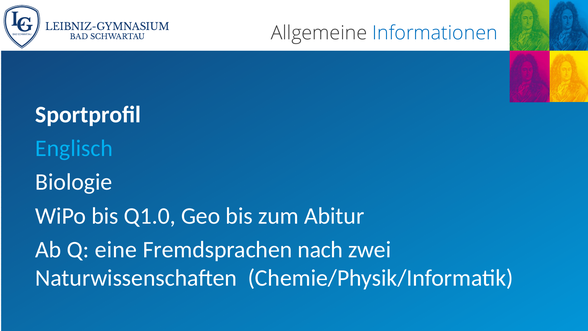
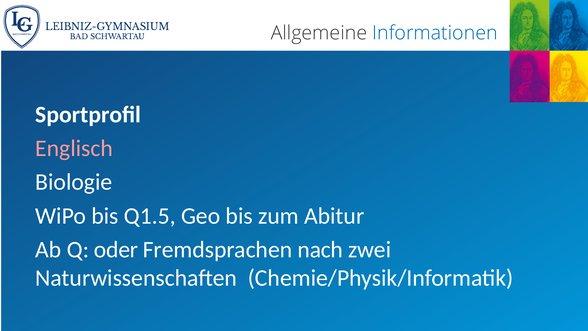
Englisch colour: light blue -> pink (74, 148)
Q1.0: Q1.0 -> Q1.5 (150, 216)
eine: eine -> oder (116, 249)
